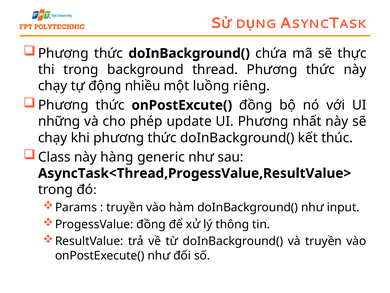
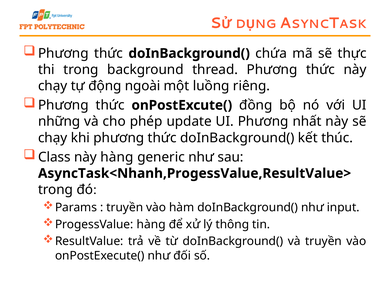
nhiều: nhiều -> ngoài (143, 86)
AsyncTask<Thread,ProgessValue,ResultValue>: AsyncTask<Thread,ProgessValue,ResultValue> -> AsyncTask<Nhanh,ProgessValue,ResultValue> (195, 173)
ProgessValue đồng: đồng -> hàng (151, 224)
